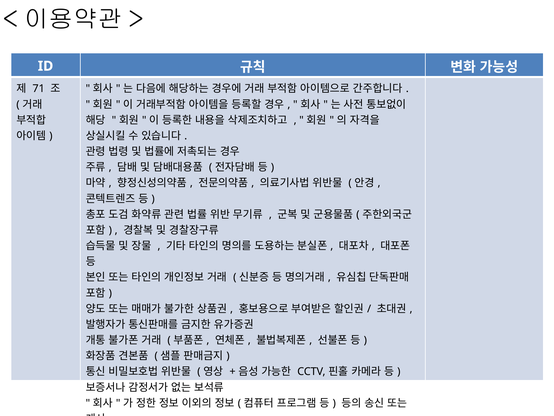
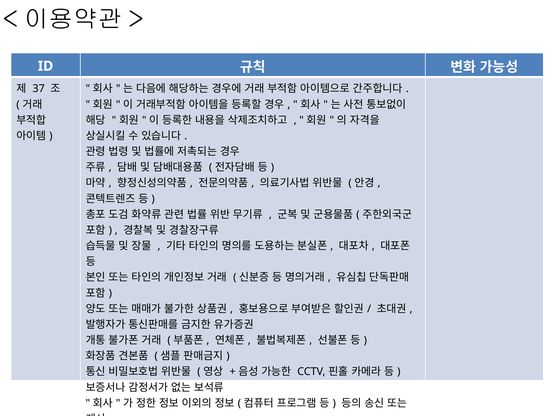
71: 71 -> 37 (39, 89)
